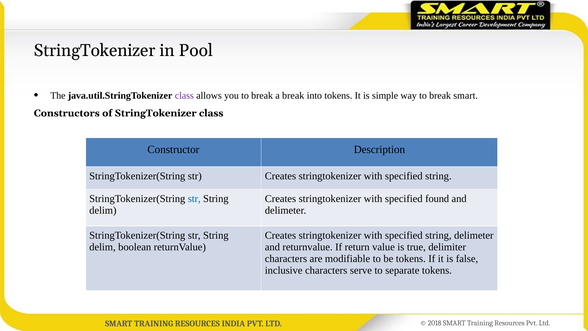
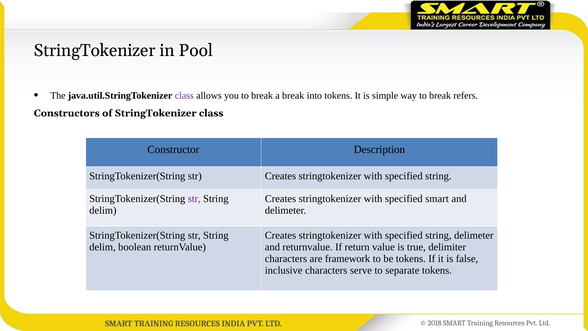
break smart: smart -> refers (466, 95)
str colour: blue -> purple (194, 199)
specified found: found -> smart (437, 199)
modifiable: modifiable -> framework (348, 259)
